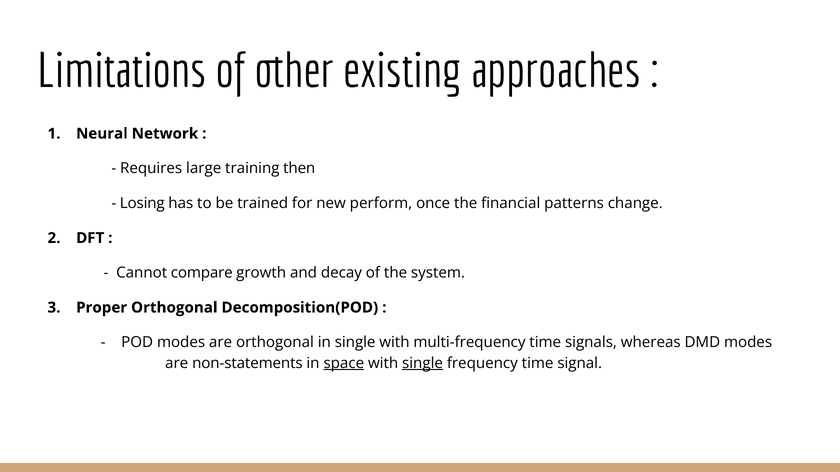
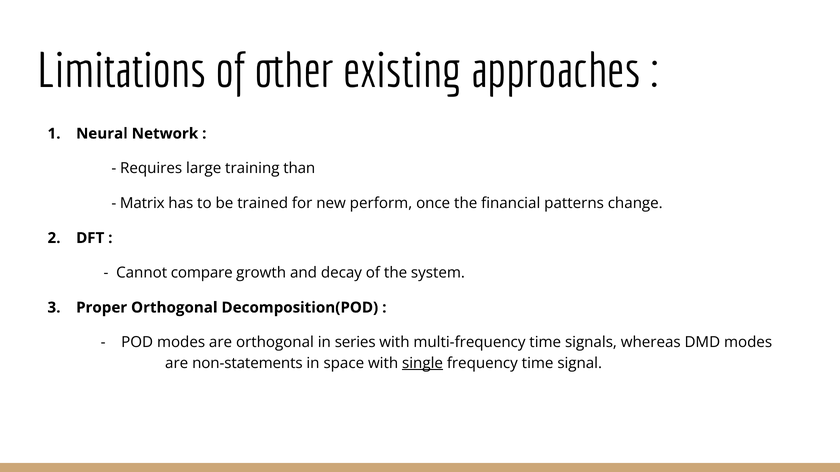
then: then -> than (299, 169)
Losing: Losing -> Matrix (142, 203)
in single: single -> series (355, 343)
space underline: present -> none (344, 364)
